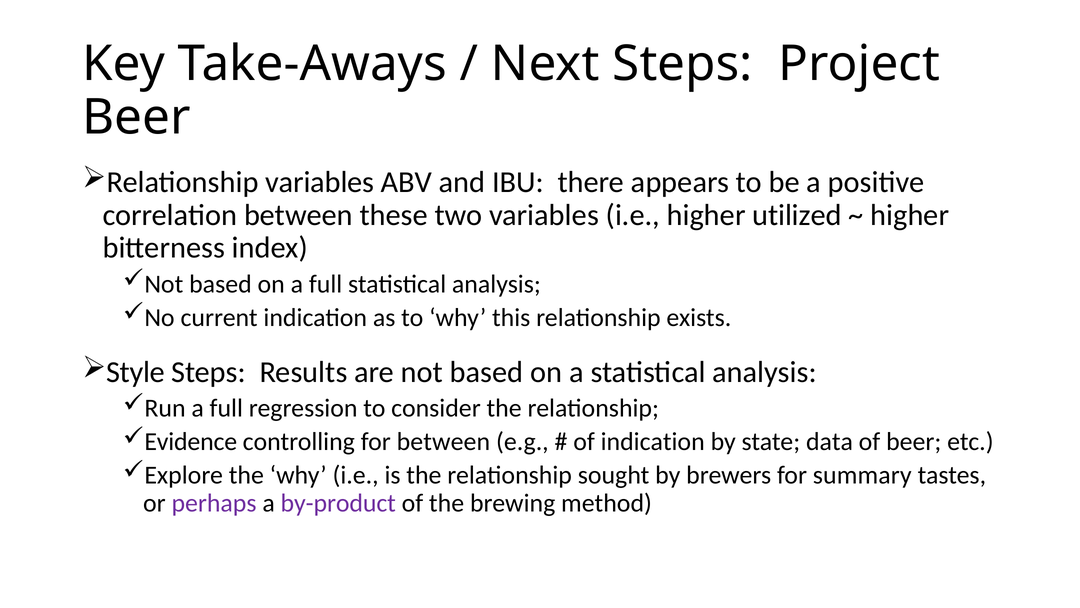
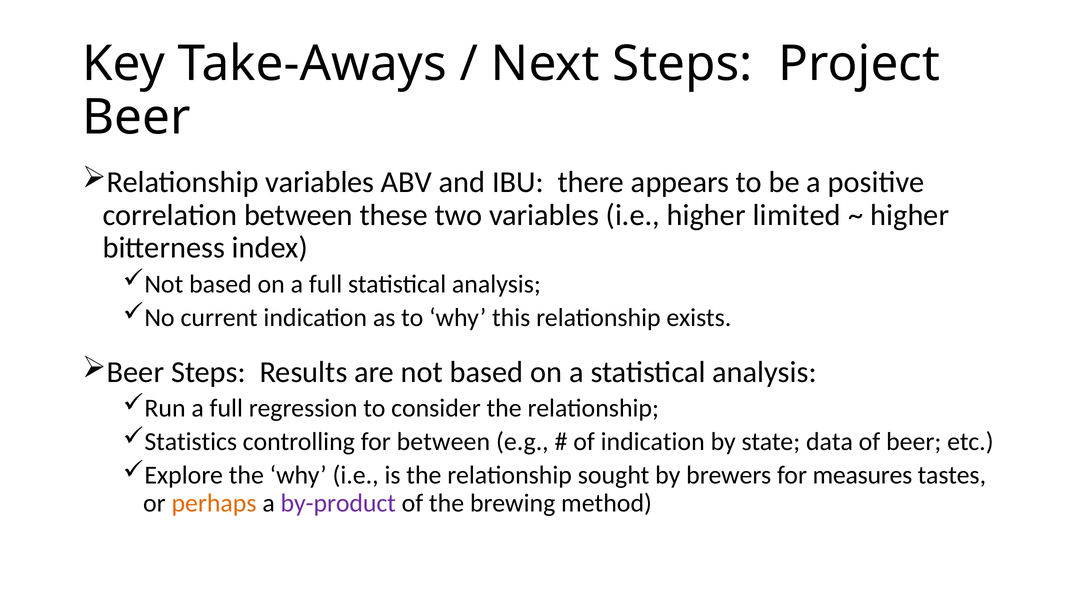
utilized: utilized -> limited (797, 215)
Style: Style -> Beer (135, 372)
Evidence: Evidence -> Statistics (191, 441)
summary: summary -> measures (862, 475)
perhaps colour: purple -> orange (214, 503)
